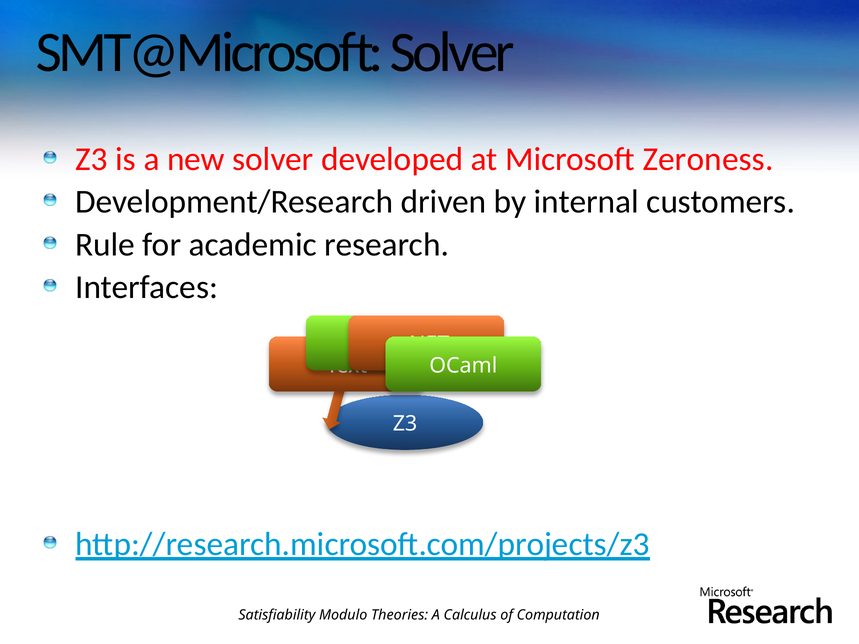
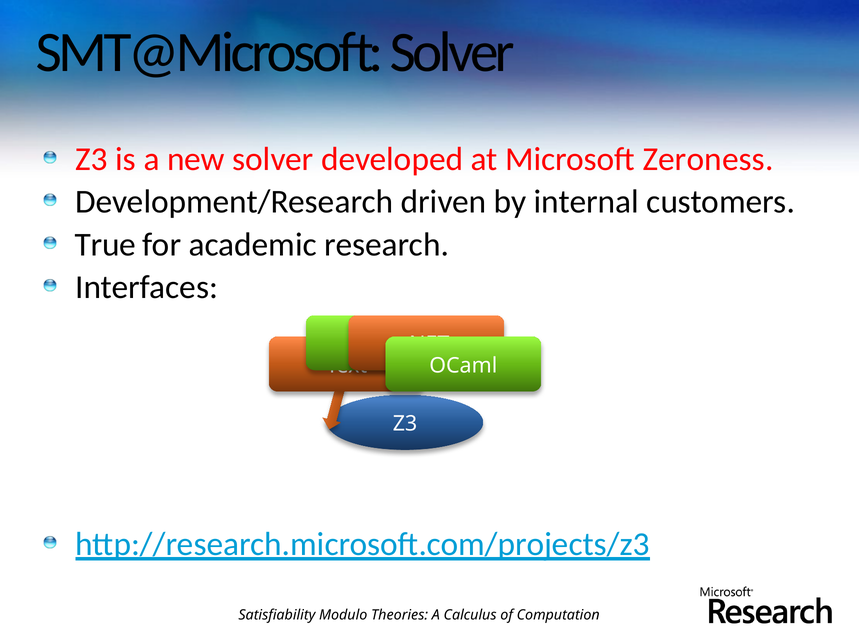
Rule: Rule -> True (105, 245)
